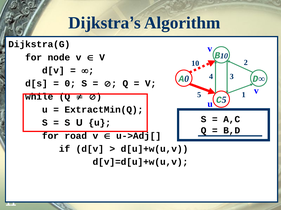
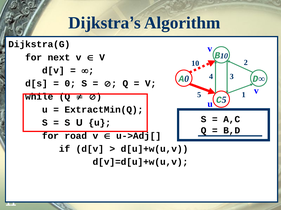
node: node -> next (59, 58)
